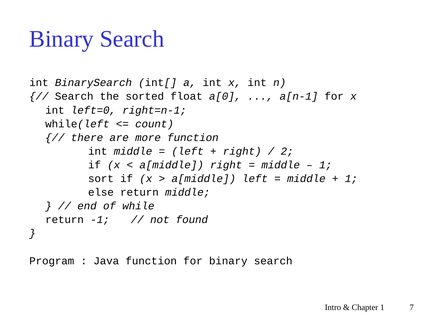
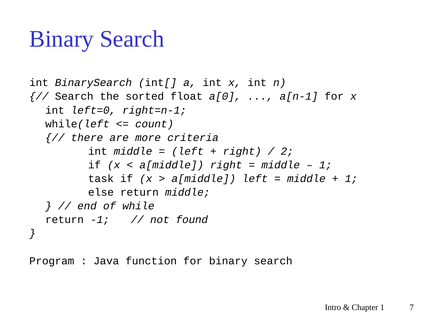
more function: function -> criteria (193, 138)
sort: sort -> task (101, 179)
